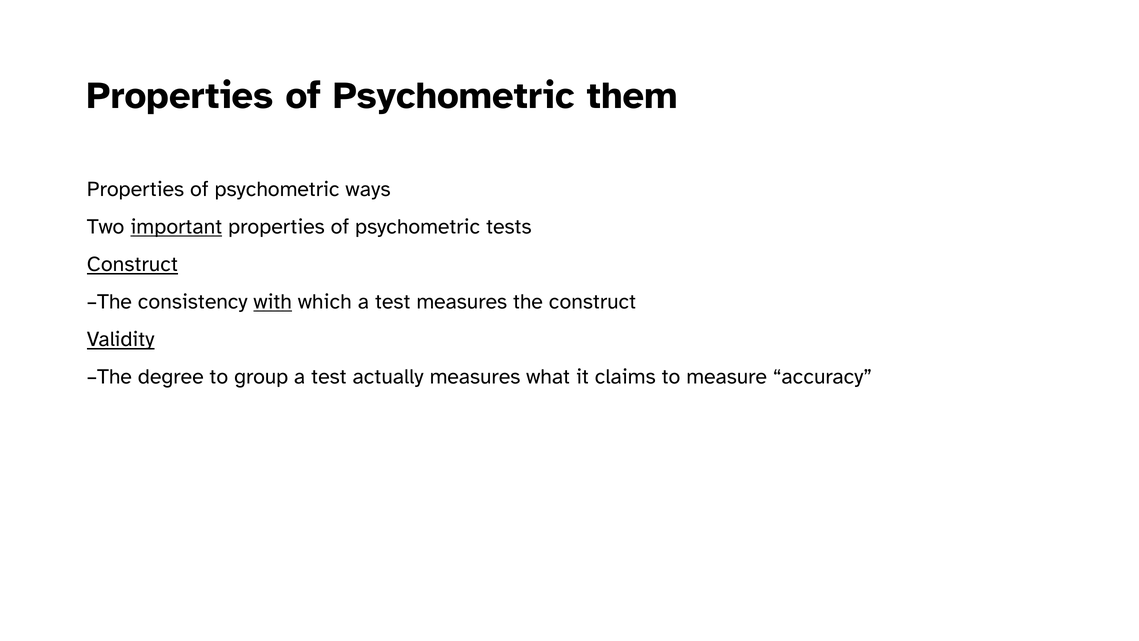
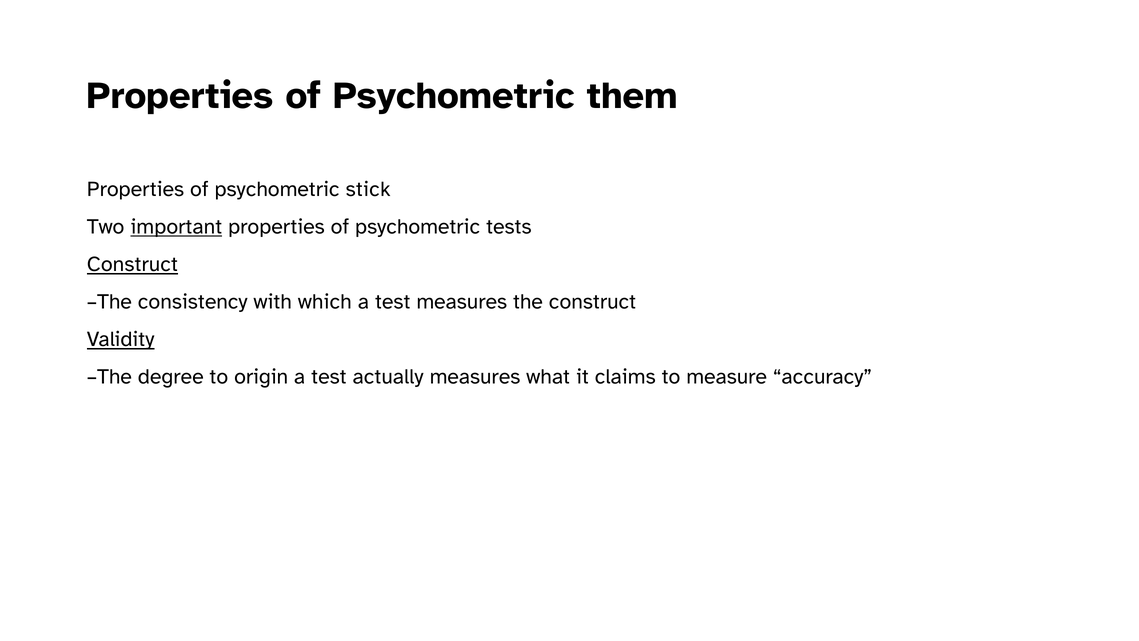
ways: ways -> stick (368, 189)
with underline: present -> none (273, 302)
group: group -> origin (261, 377)
